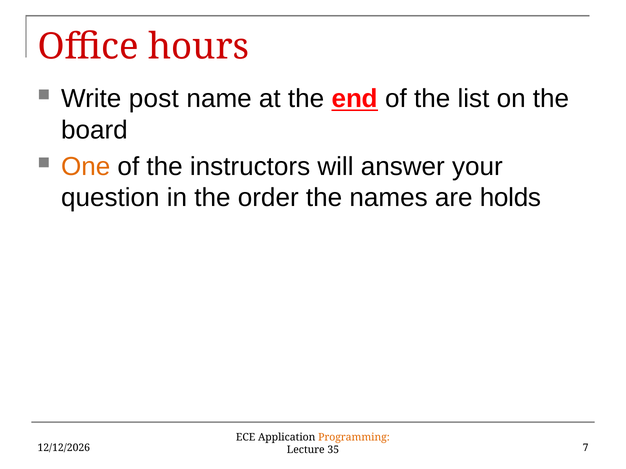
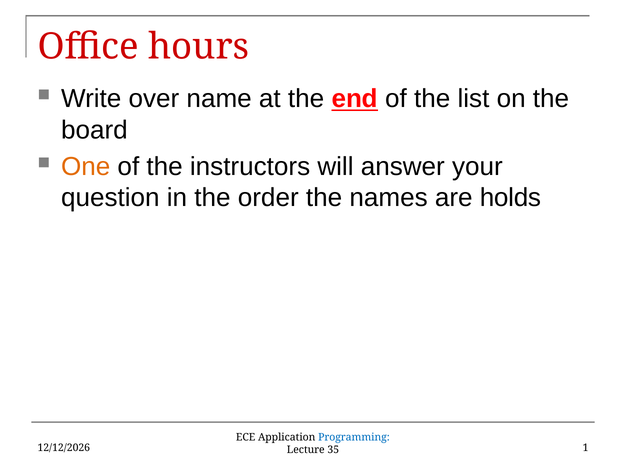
post: post -> over (154, 99)
Programming colour: orange -> blue (354, 438)
7: 7 -> 1 (586, 448)
